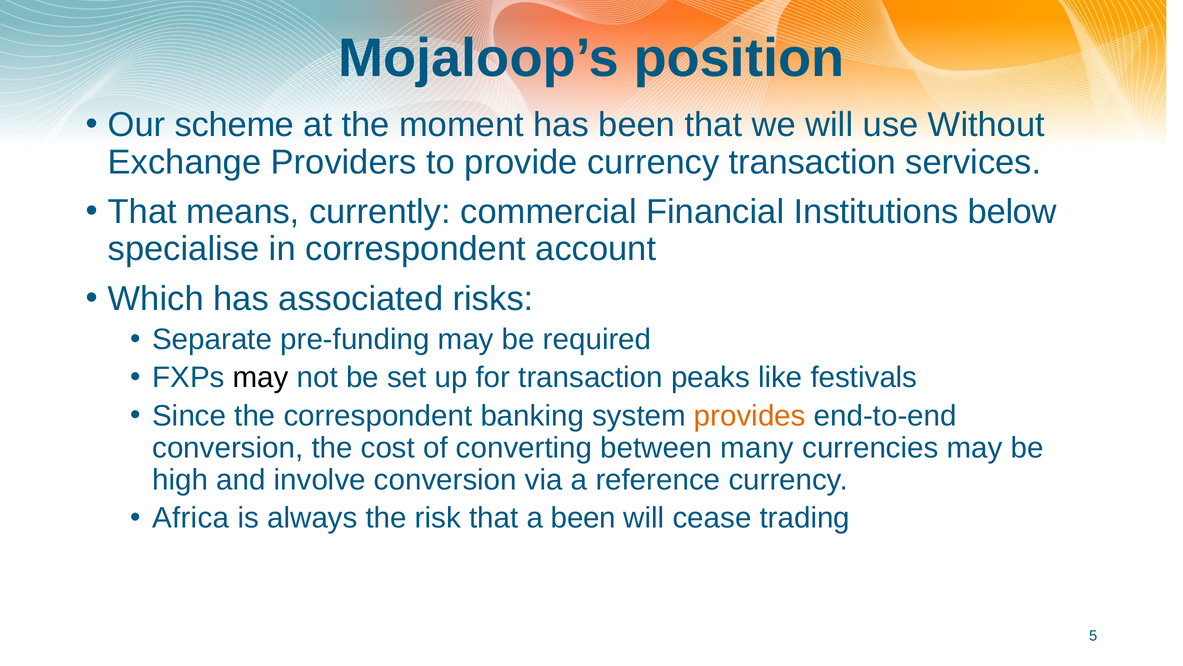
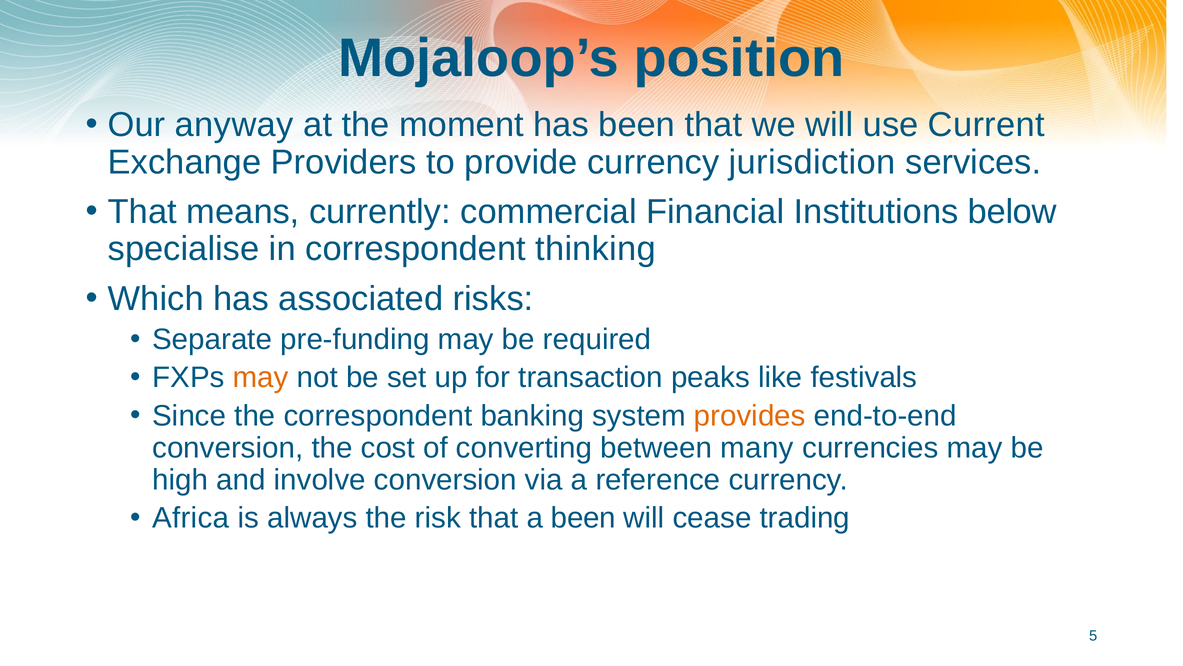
scheme: scheme -> anyway (234, 125)
Without: Without -> Current (986, 125)
currency transaction: transaction -> jurisdiction (812, 162)
account: account -> thinking (596, 249)
may colour: black -> orange (261, 377)
